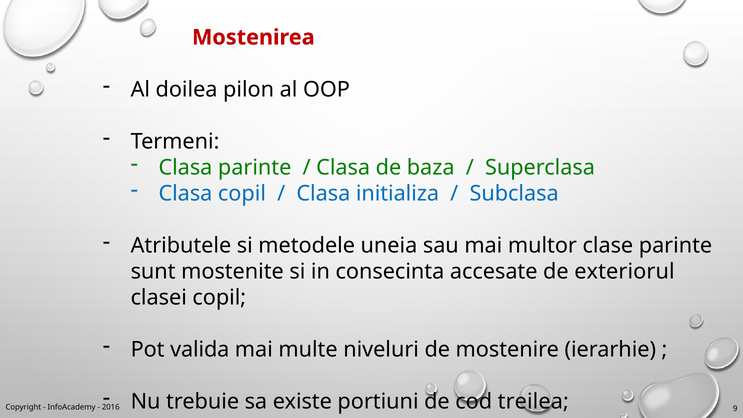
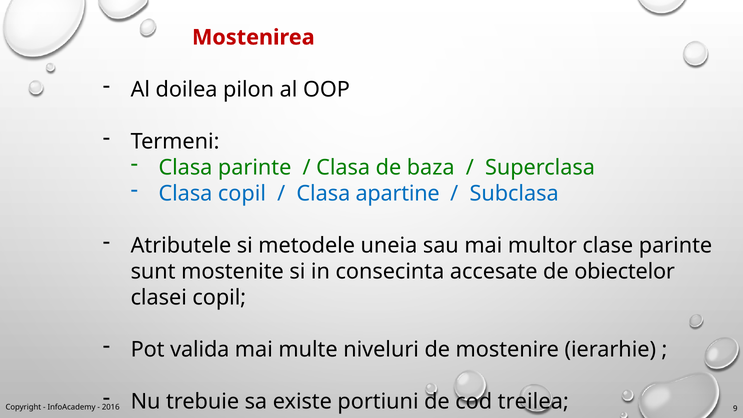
initializa: initializa -> apartine (398, 194)
exteriorul: exteriorul -> obiectelor (625, 272)
